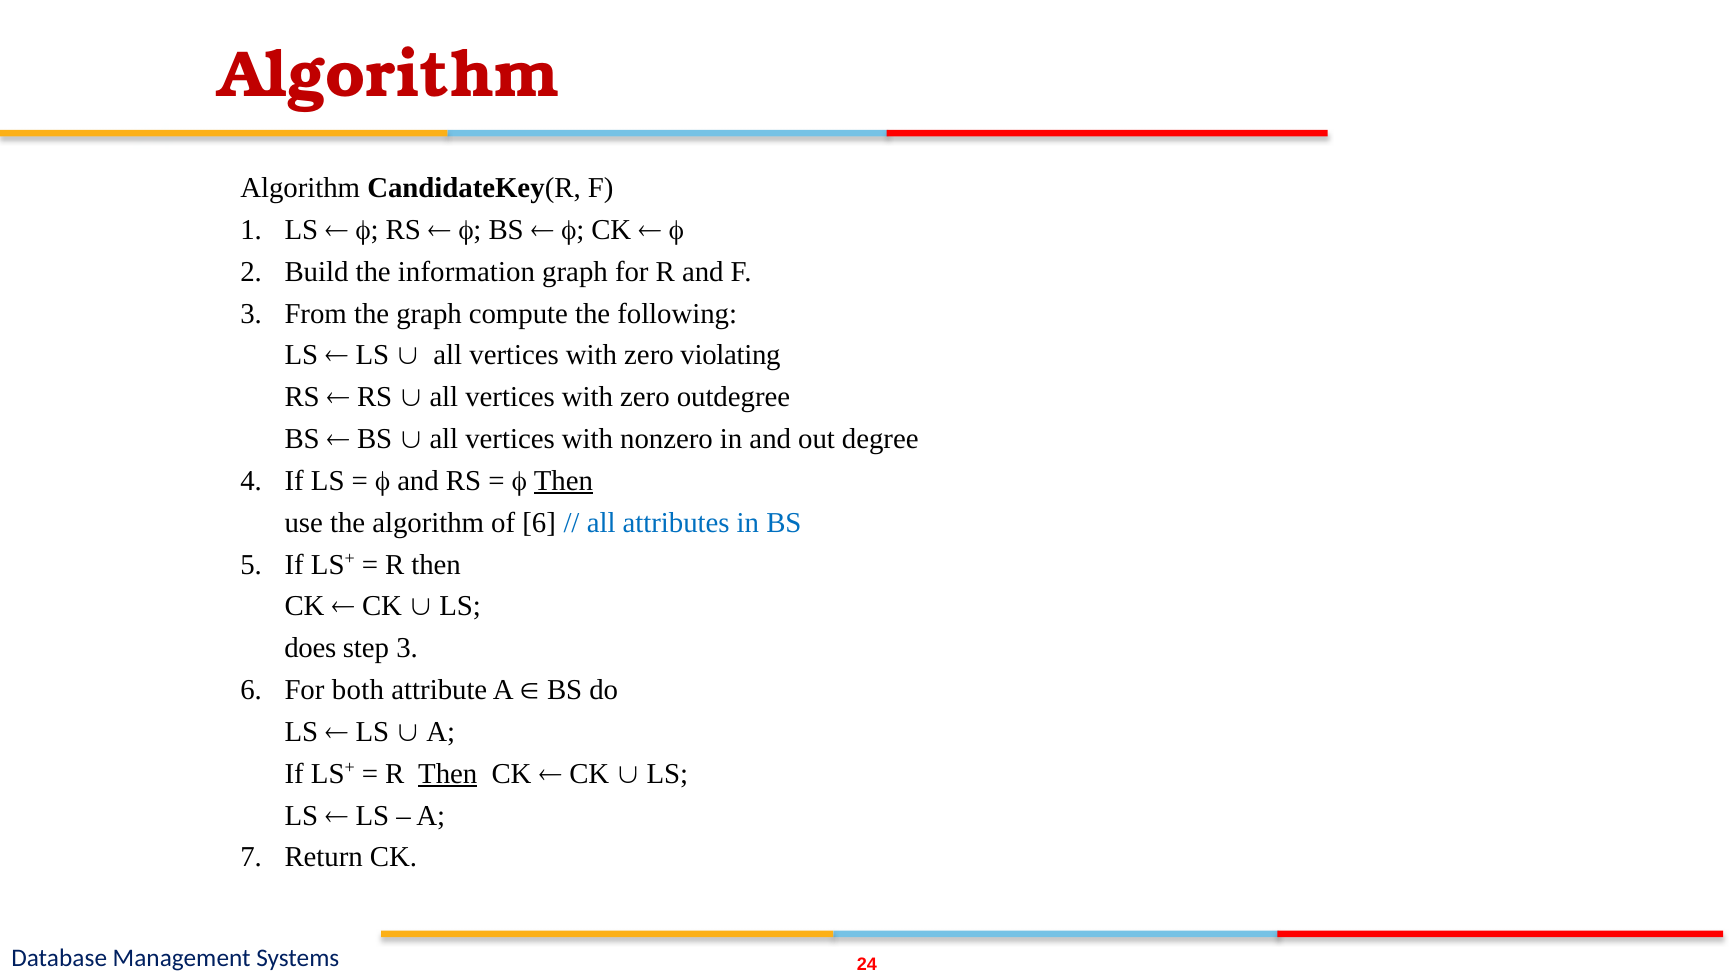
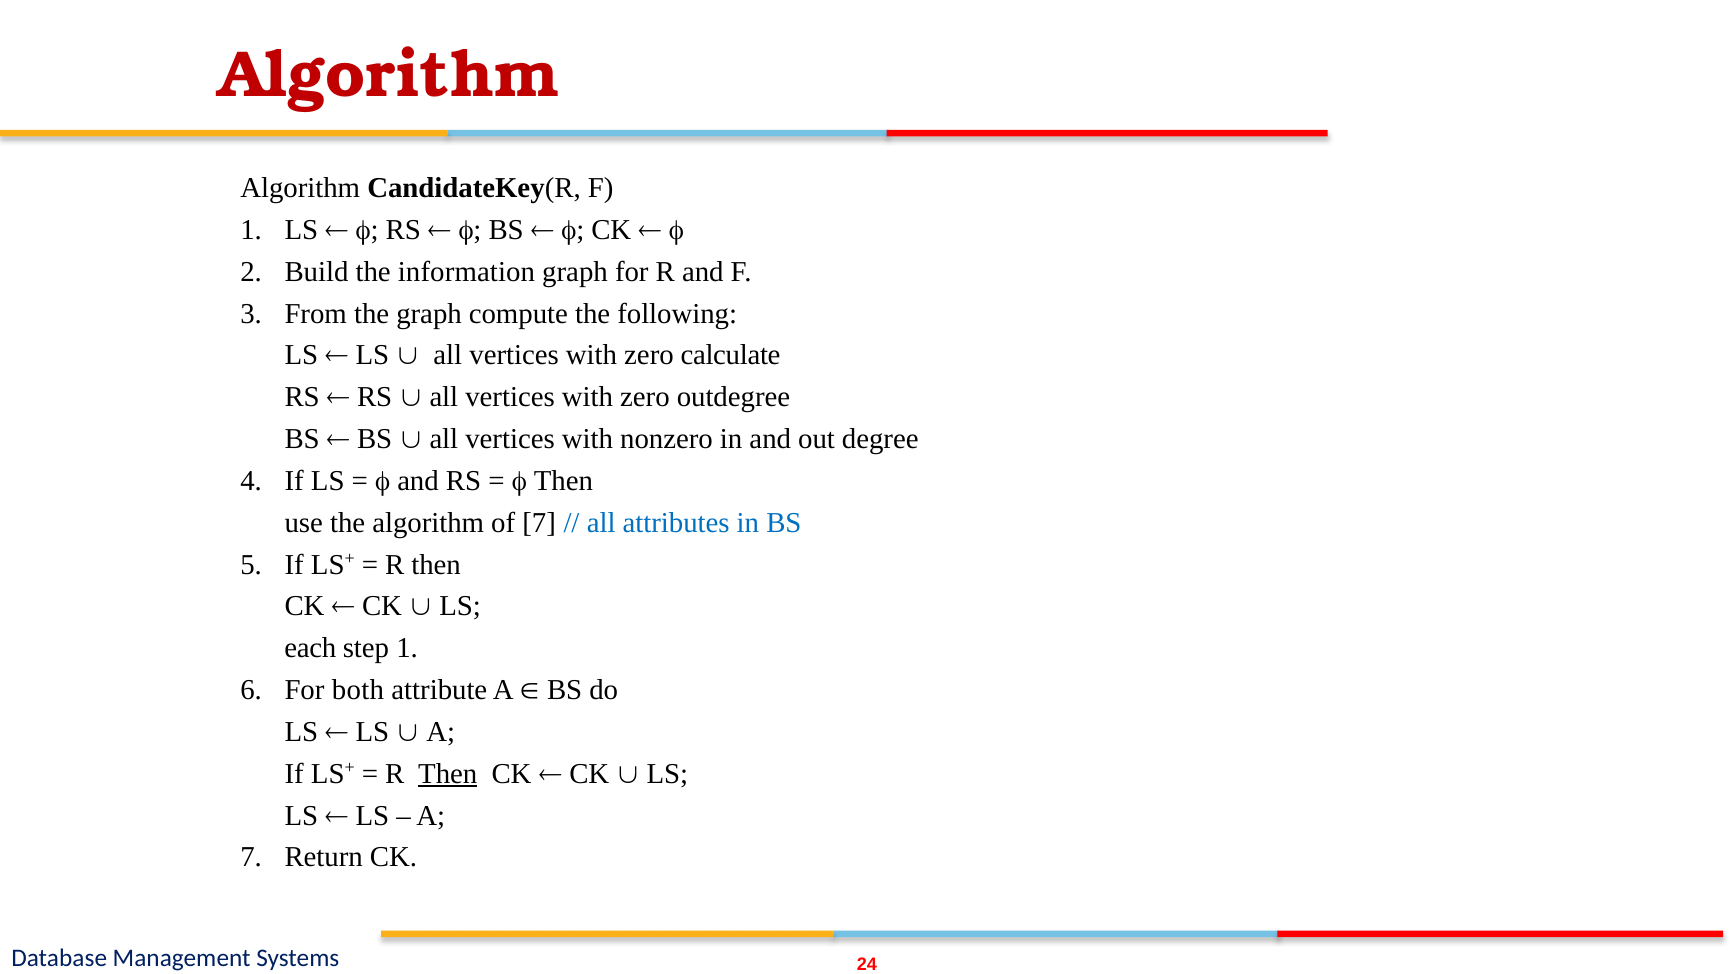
violating: violating -> calculate (731, 356)
Then underline: present -> none (563, 481)
of 6: 6 -> 7 (539, 523)
does: does -> each (310, 648)
step 3: 3 -> 1 (407, 648)
